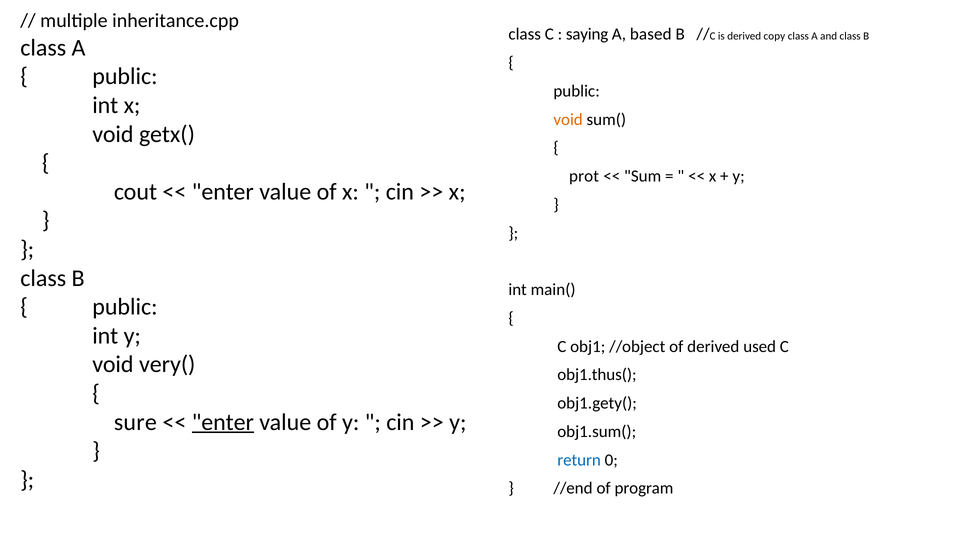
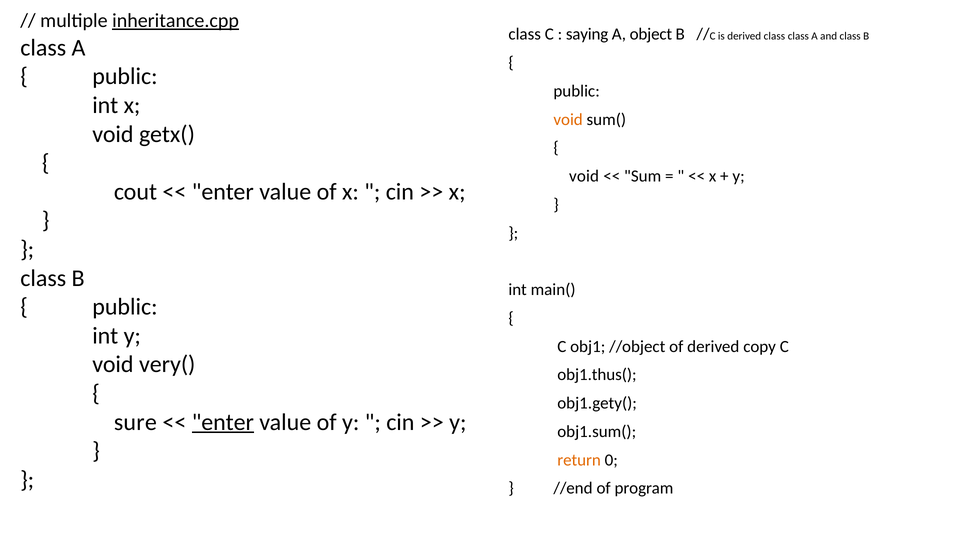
inheritance.cpp underline: none -> present (176, 21)
based: based -> object (651, 34)
derived copy: copy -> class (774, 36)
prot: prot -> void (584, 176)
used: used -> copy (760, 346)
return colour: blue -> orange (579, 460)
